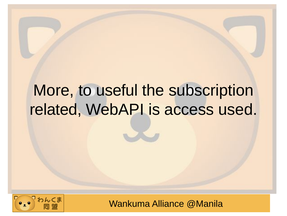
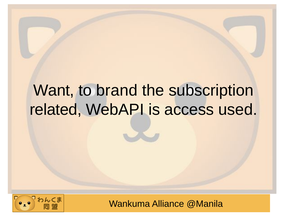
More: More -> Want (54, 90)
useful: useful -> brand (117, 90)
